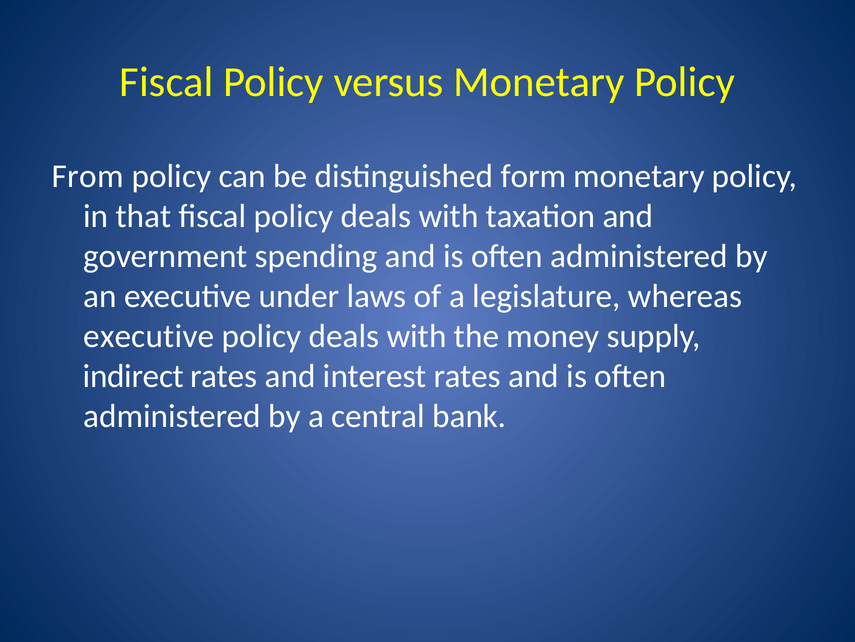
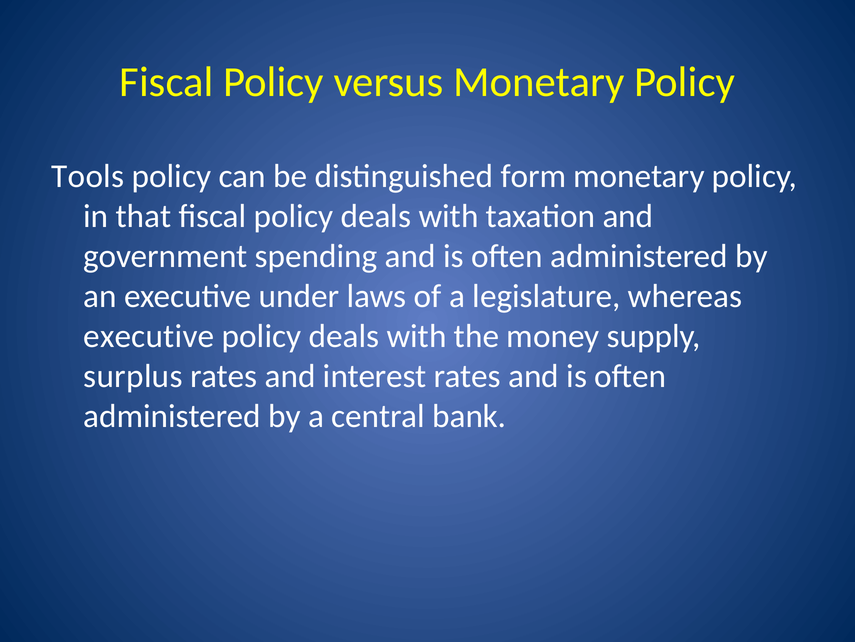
From: From -> Tools (88, 176)
indirect: indirect -> surplus (133, 376)
